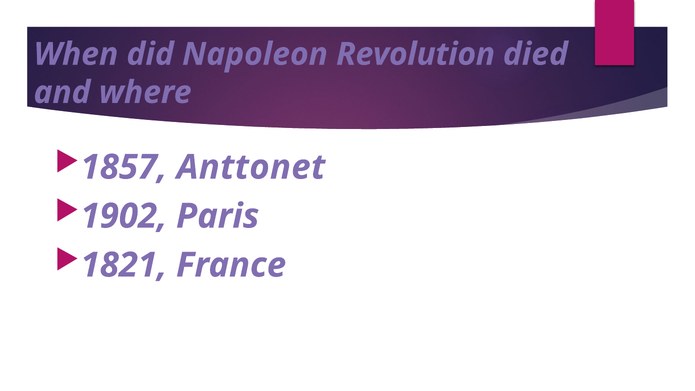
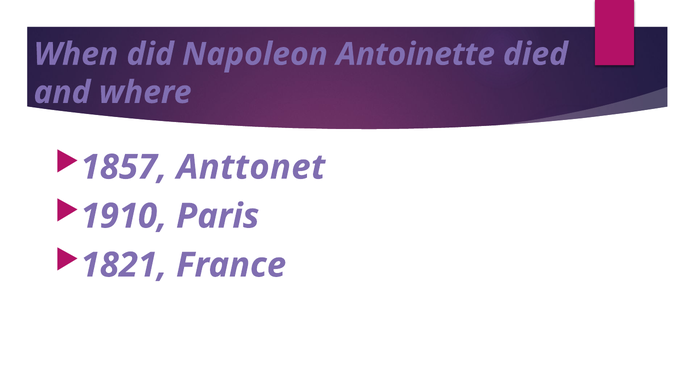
Revolution: Revolution -> Antoinette (416, 54)
1902: 1902 -> 1910 (124, 216)
